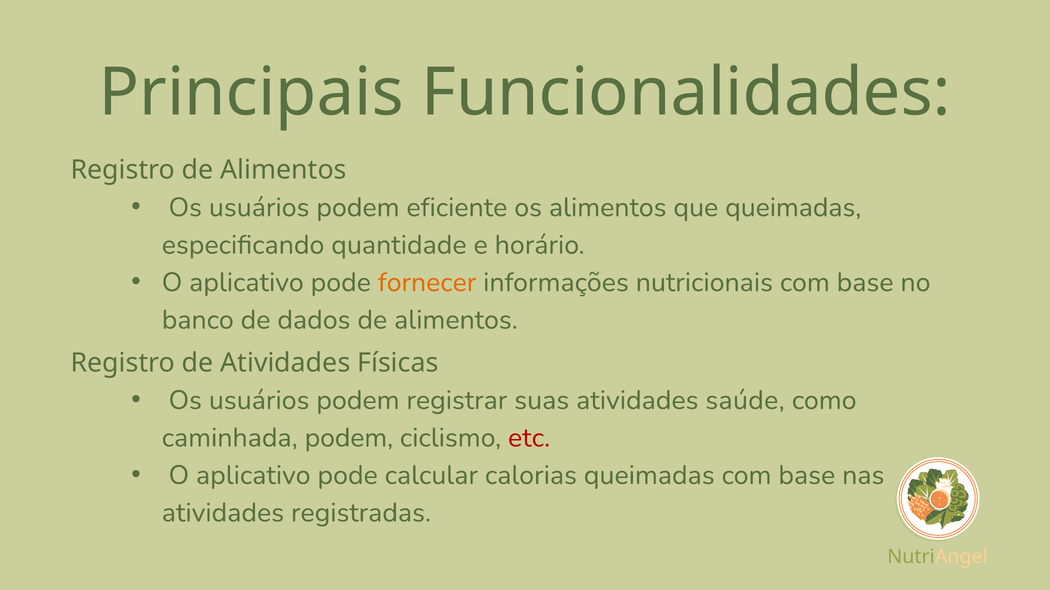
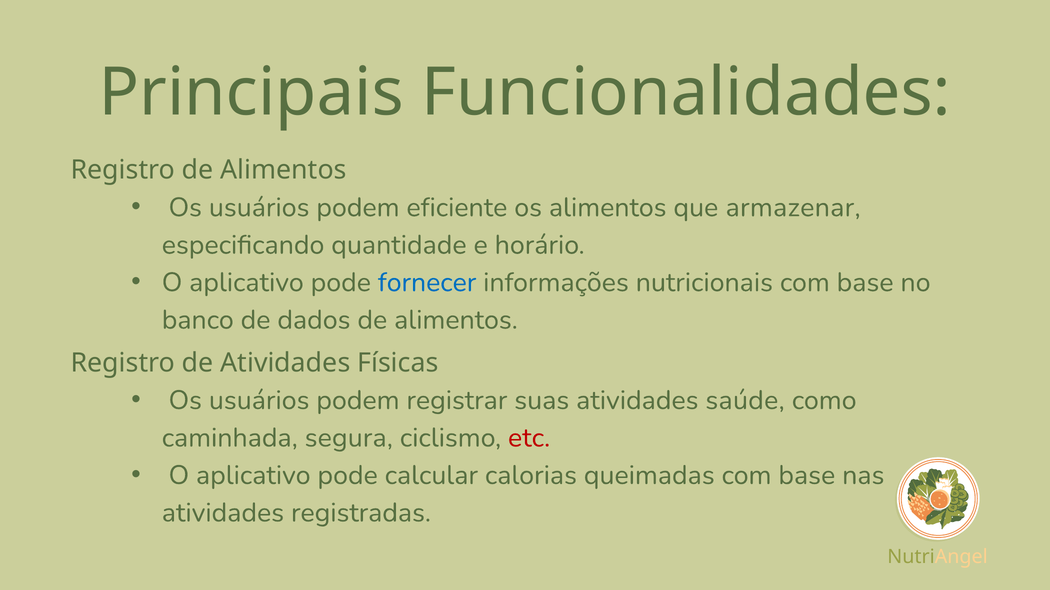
que queimadas: queimadas -> armazenar (793, 208)
fornecer colour: orange -> blue (427, 283)
caminhada podem: podem -> segura (349, 438)
